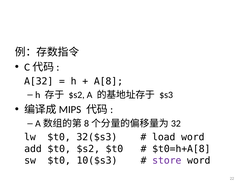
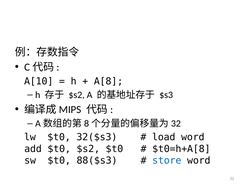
A[32: A[32 -> A[10 (39, 81)
10($s3: 10($s3 -> 88($s3 (97, 160)
store colour: purple -> blue (167, 160)
